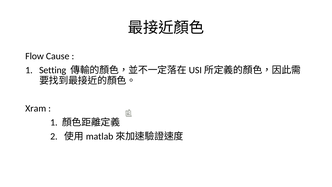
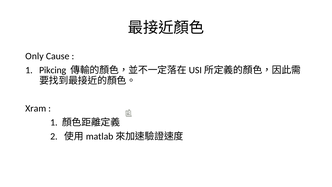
Flow: Flow -> Only (34, 56)
Setting: Setting -> Pikcing (53, 70)
